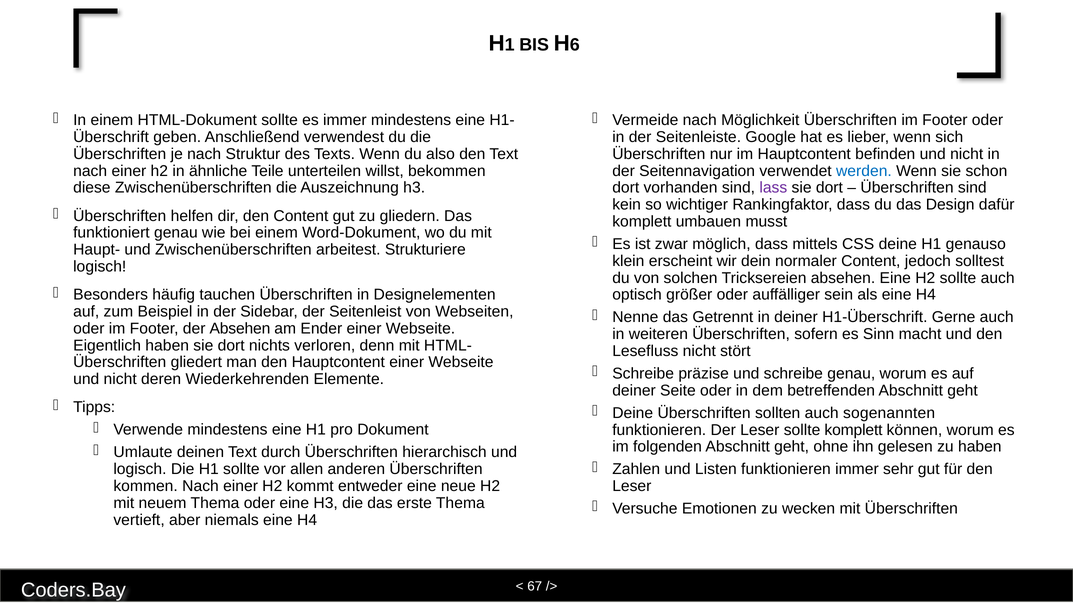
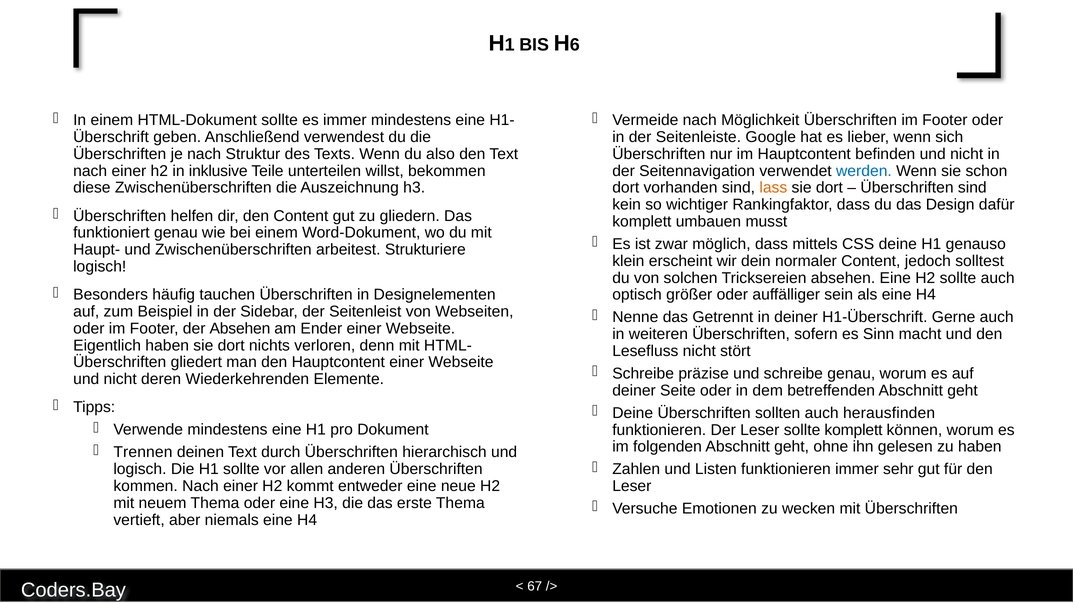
ähnliche: ähnliche -> inklusive (218, 171)
lass colour: purple -> orange (773, 188)
sogenannten: sogenannten -> herausfinden (889, 413)
Umlaute: Umlaute -> Trennen (143, 453)
